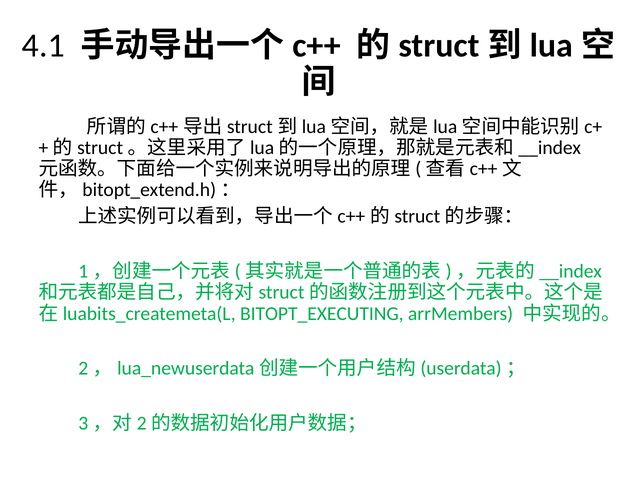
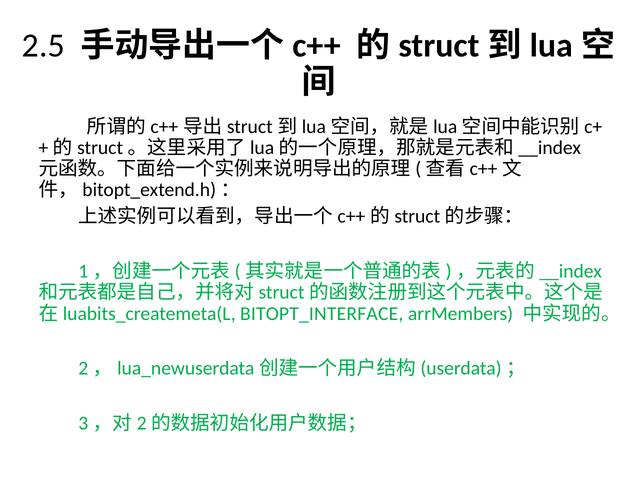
4.1: 4.1 -> 2.5 (43, 46)
BITOPT_EXECUTING: BITOPT_EXECUTING -> BITOPT_INTERFACE (322, 314)
